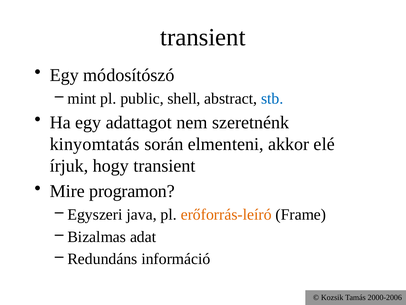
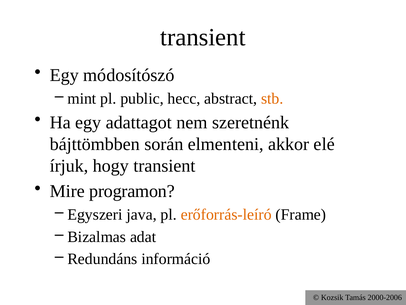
shell: shell -> hecc (184, 98)
stb colour: blue -> orange (272, 98)
kinyomtatás: kinyomtatás -> bájttömbben (95, 144)
